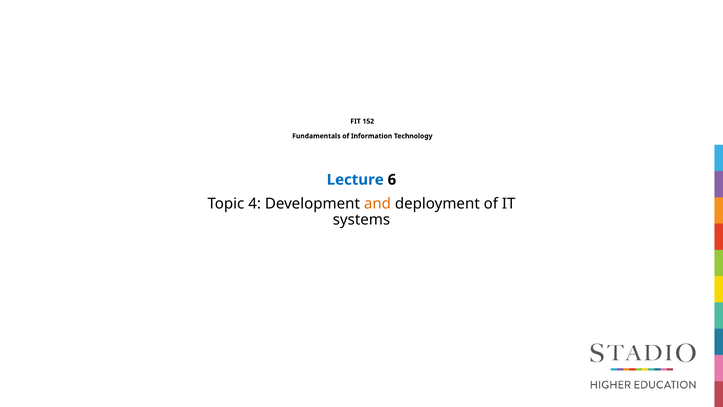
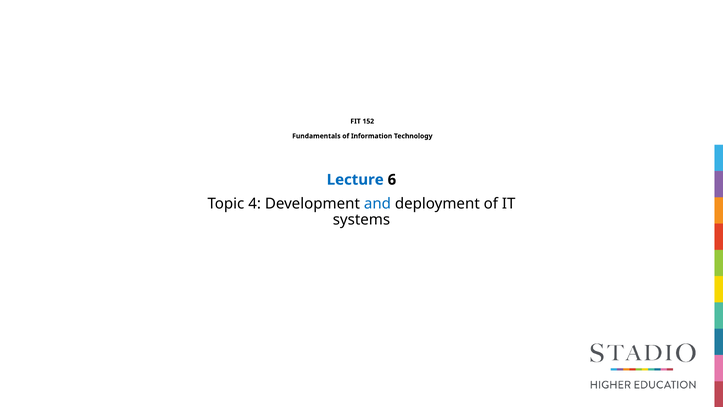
and colour: orange -> blue (377, 203)
